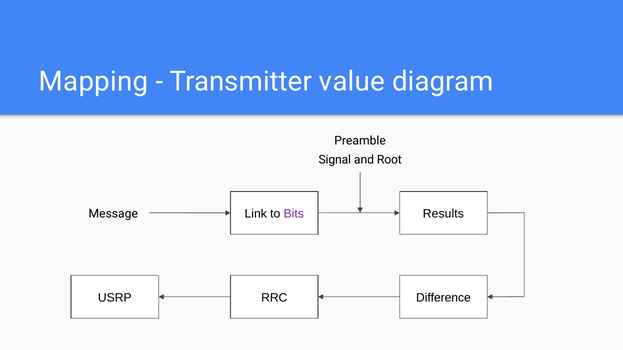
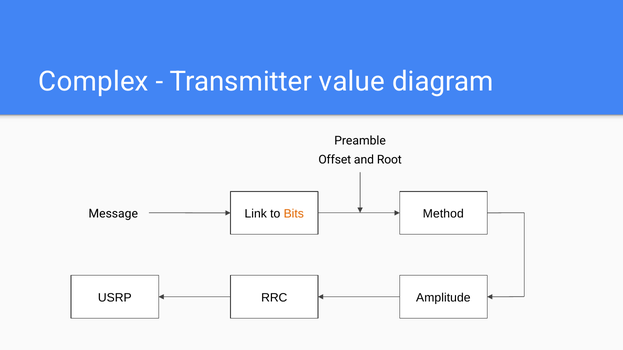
Mapping: Mapping -> Complex (94, 82)
Signal: Signal -> Offset (335, 160)
Bits colour: purple -> orange (294, 214)
Results: Results -> Method (443, 214)
Difference: Difference -> Amplitude (443, 298)
